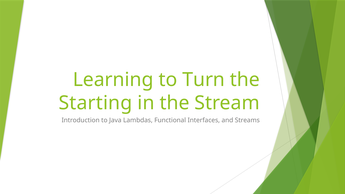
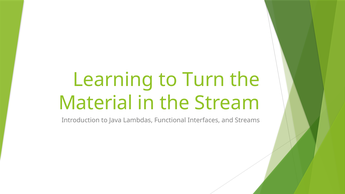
Starting: Starting -> Material (96, 103)
